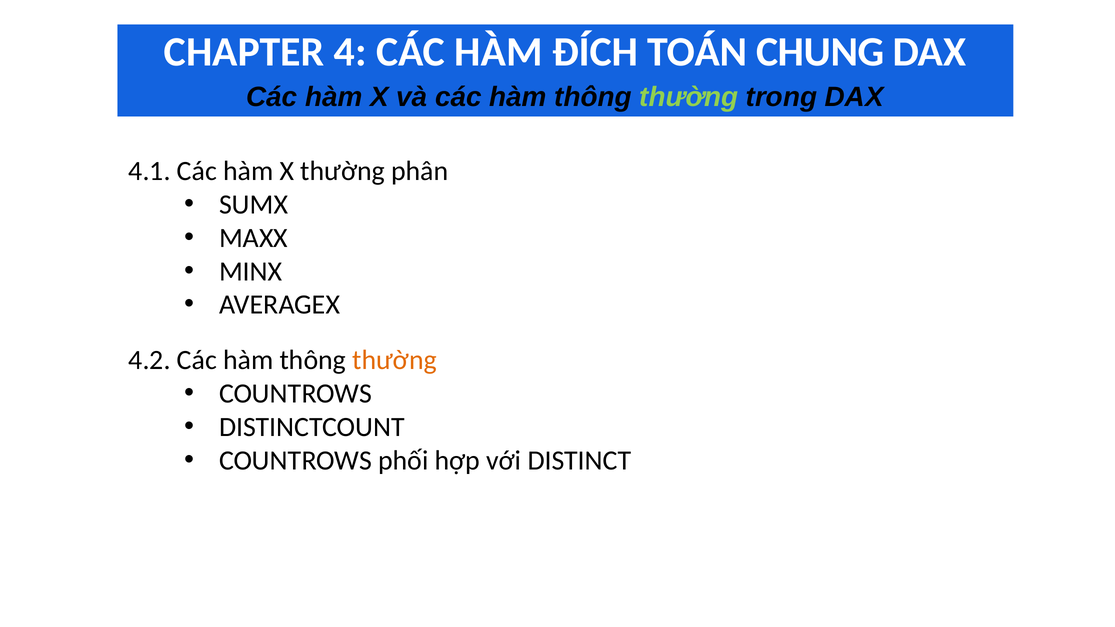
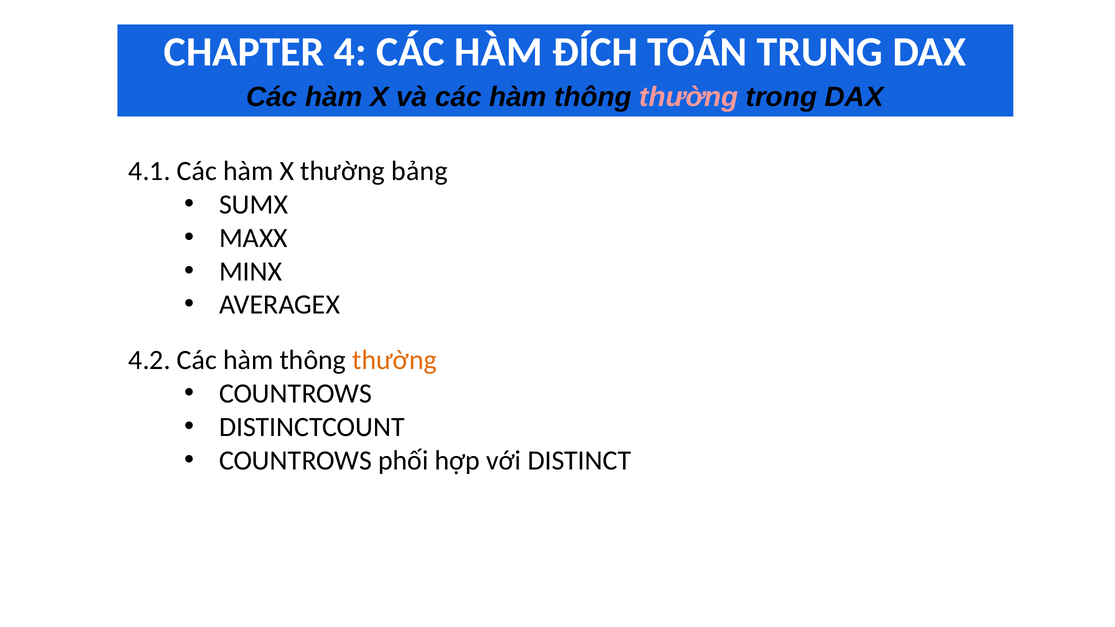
CHUNG: CHUNG -> TRUNG (820, 52)
thường colour: light green -> pink (689, 97)
phân: phân -> bảng (420, 171)
